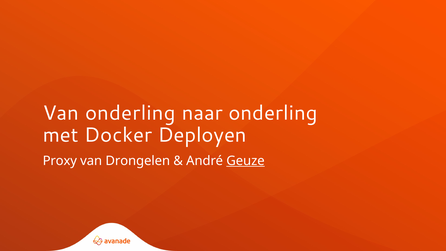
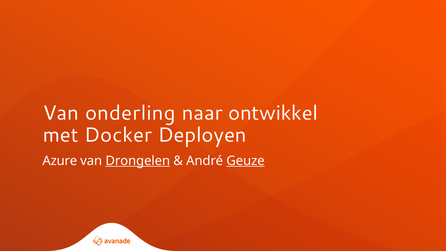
naar onderling: onderling -> ontwikkel (273, 113)
Proxy: Proxy -> Azure (60, 161)
Drongelen underline: none -> present (138, 161)
